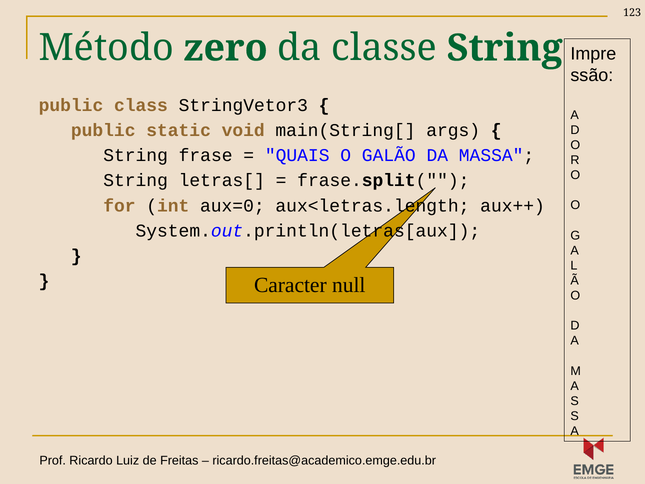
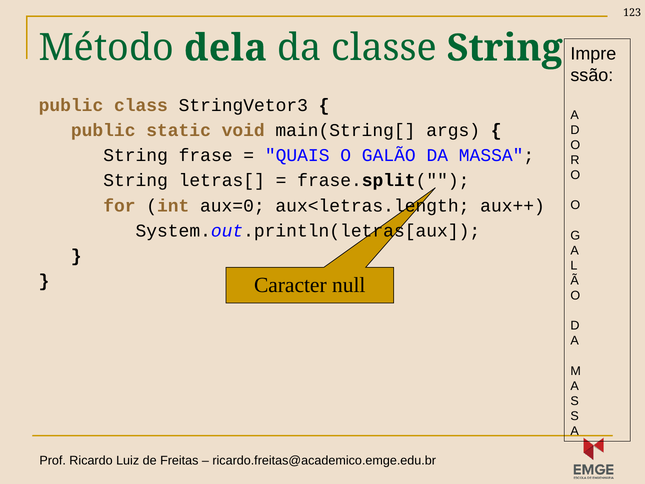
zero: zero -> dela (225, 48)
